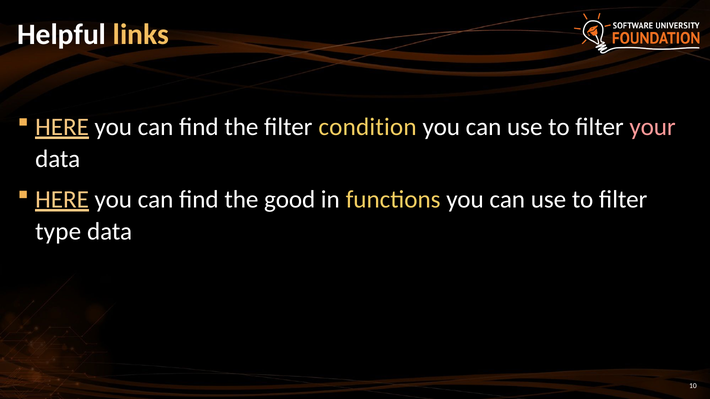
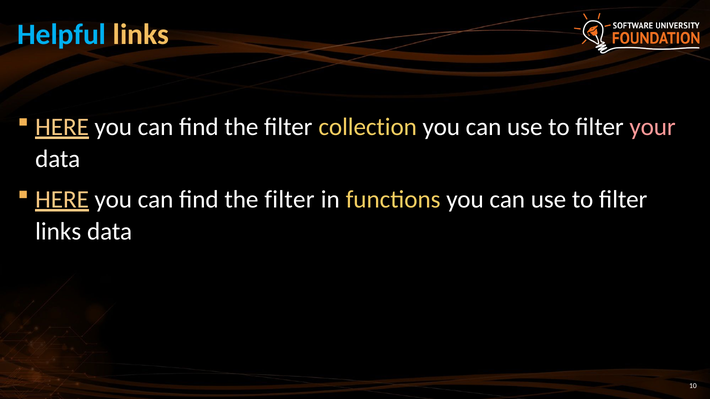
Helpful colour: white -> light blue (62, 35)
condition: condition -> collection (368, 127)
good: good -> filter (289, 200)
type: type -> links (58, 232)
